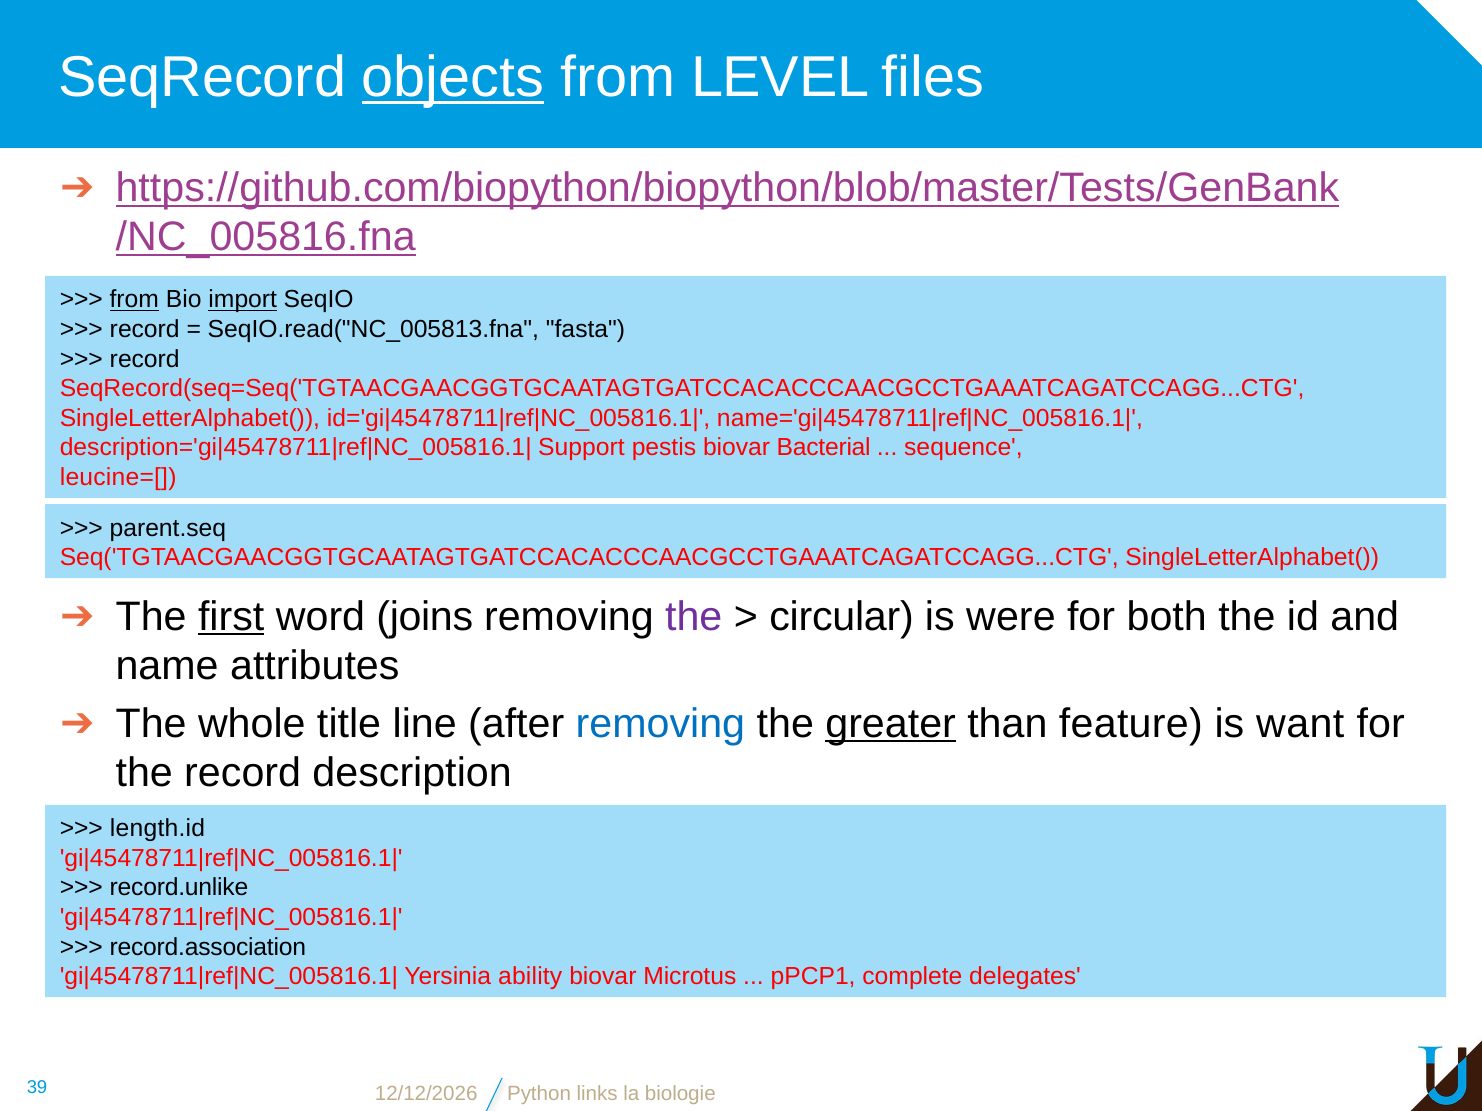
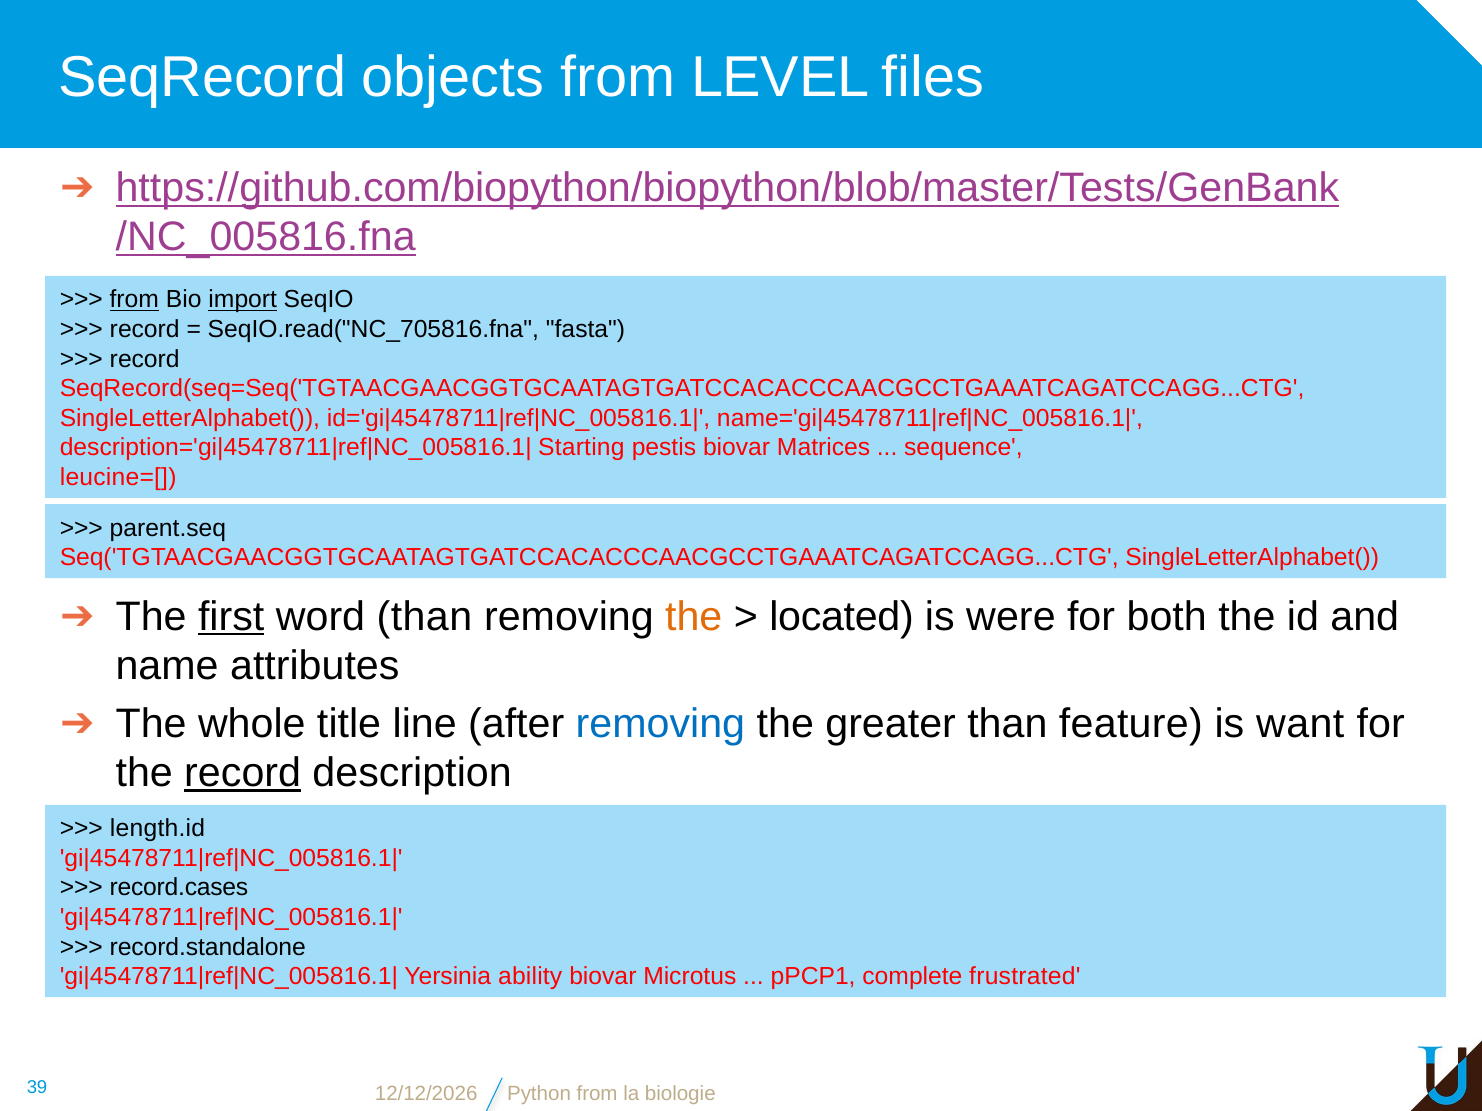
objects underline: present -> none (453, 78)
SeqIO.read("NC_005813.fna: SeqIO.read("NC_005813.fna -> SeqIO.read("NC_705816.fna (373, 329)
Support: Support -> Starting (581, 448)
Bacterial: Bacterial -> Matrices (824, 448)
word joins: joins -> than (424, 617)
the colour: purple -> orange (694, 617)
circular: circular -> located (842, 617)
greater underline: present -> none (891, 724)
record underline: none -> present (243, 773)
record.unlike: record.unlike -> record.cases (179, 888)
record.association: record.association -> record.standalone (208, 948)
delegates: delegates -> frustrated (1025, 977)
Python links: links -> from (597, 1094)
